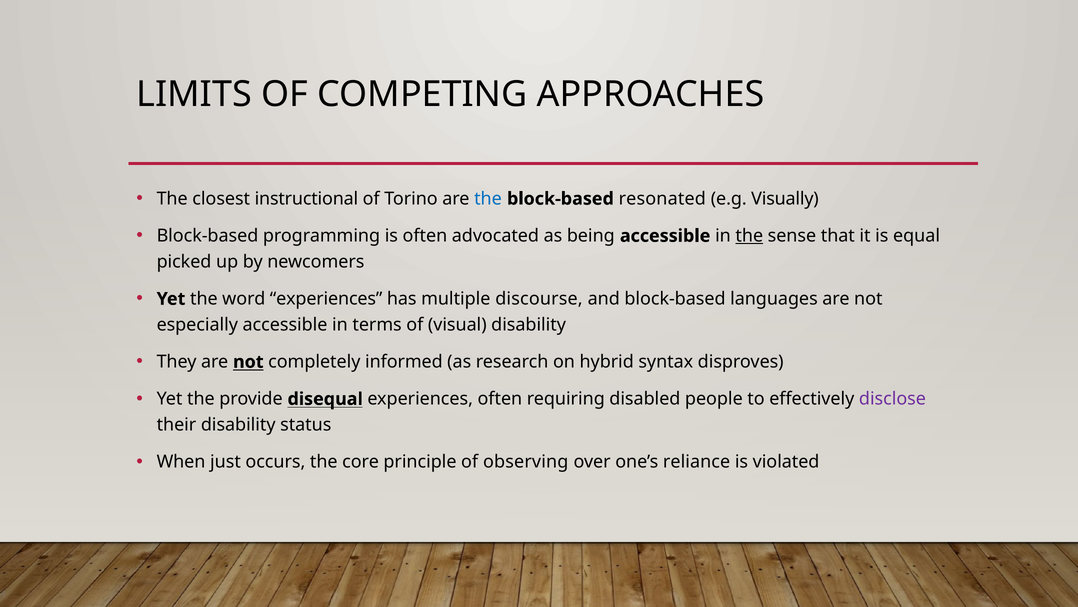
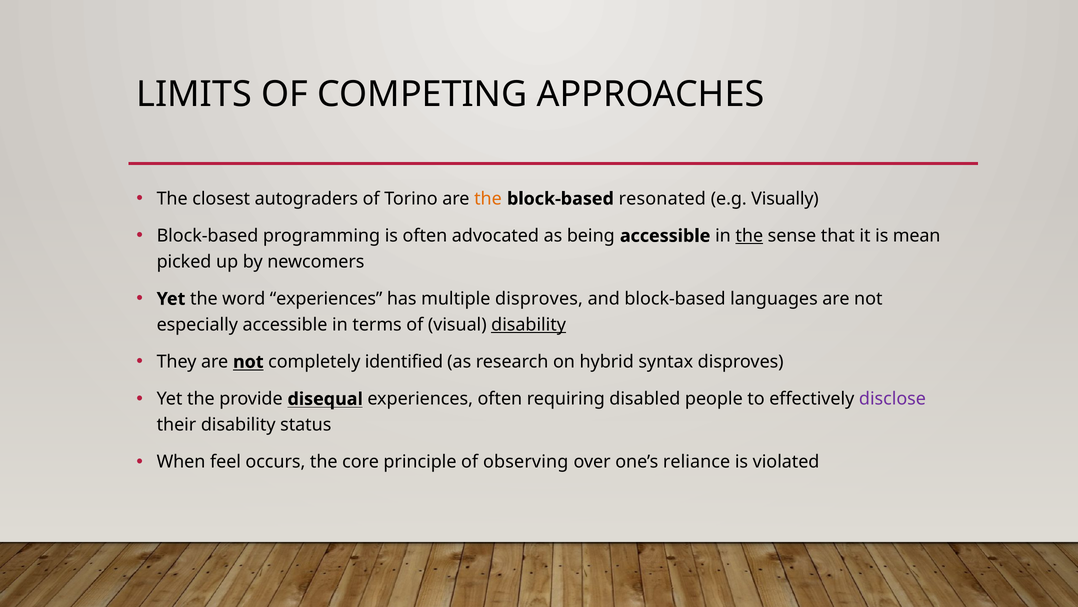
instructional: instructional -> autograders (306, 199)
the colour: blue -> orange (488, 199)
equal: equal -> mean (917, 236)
multiple discourse: discourse -> disproves (539, 299)
disability underline: none -> present (529, 324)
informed: informed -> identified (404, 362)
just: just -> feel (226, 462)
